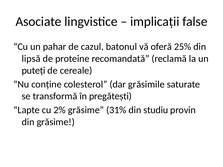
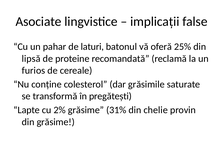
cazul: cazul -> laturi (92, 47)
puteți: puteți -> furios (33, 71)
studiu: studiu -> chelie (156, 110)
